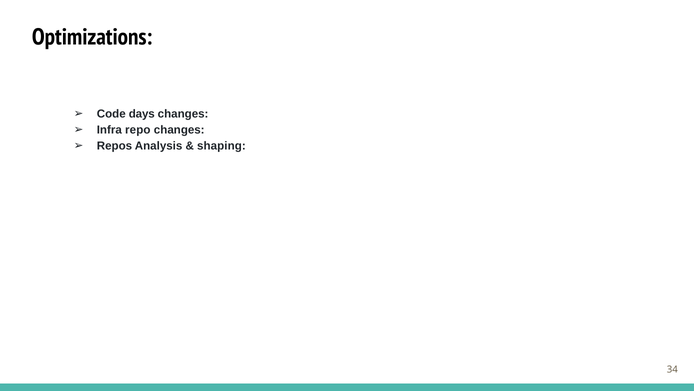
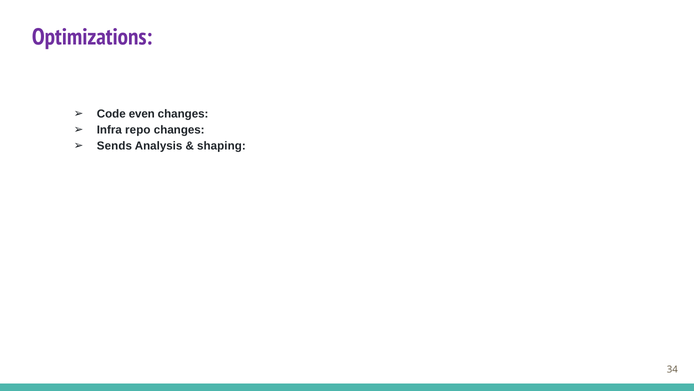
Optimizations colour: black -> purple (92, 37)
days: days -> even (142, 114)
Repos: Repos -> Sends (114, 146)
